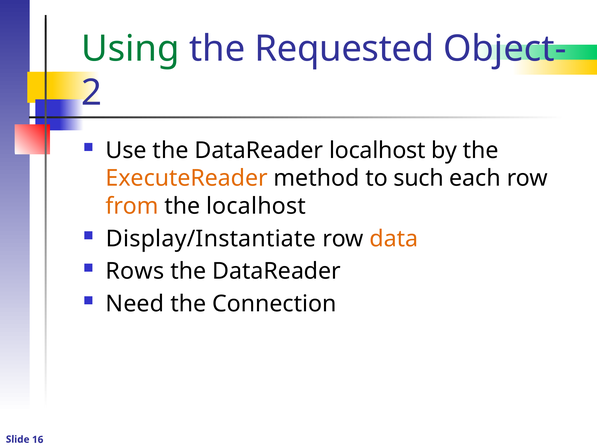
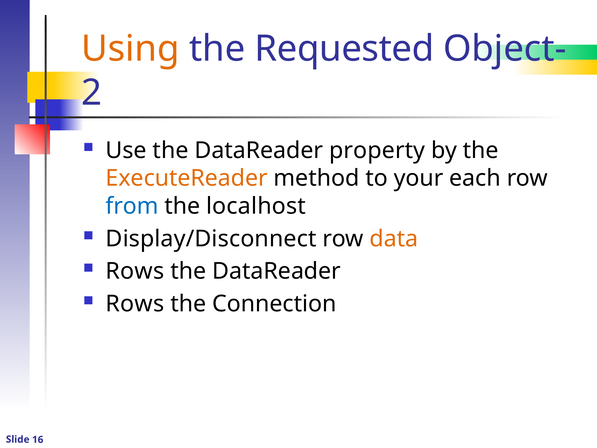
Using colour: green -> orange (130, 49)
DataReader localhost: localhost -> property (377, 150)
such: such -> your (419, 178)
from colour: orange -> blue (132, 206)
Display/Instantiate: Display/Instantiate -> Display/Disconnect (211, 239)
Need: Need -> Rows (135, 304)
